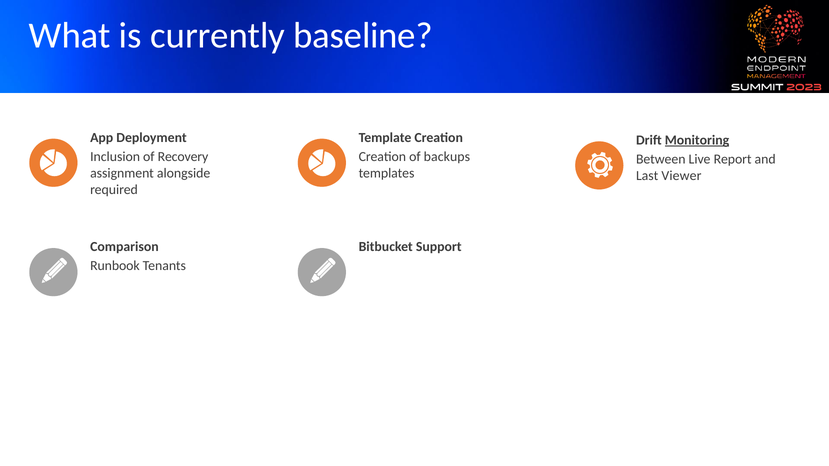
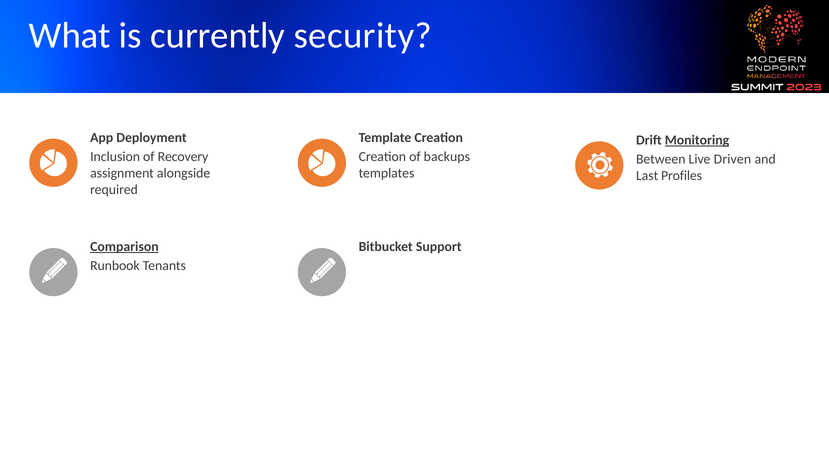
baseline: baseline -> security (363, 35)
Report: Report -> Driven (732, 159)
Viewer: Viewer -> Profiles (682, 176)
Comparison underline: none -> present (124, 247)
